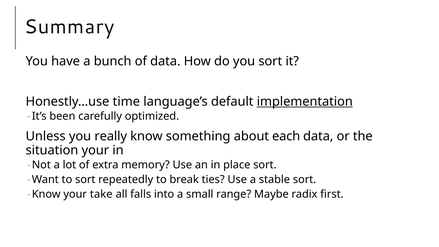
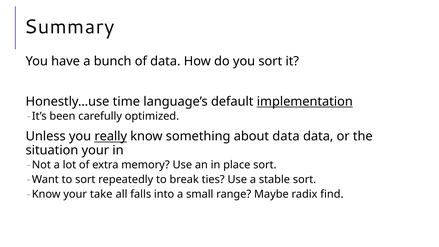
really underline: none -> present (111, 136)
about each: each -> data (286, 136)
first: first -> find (332, 194)
